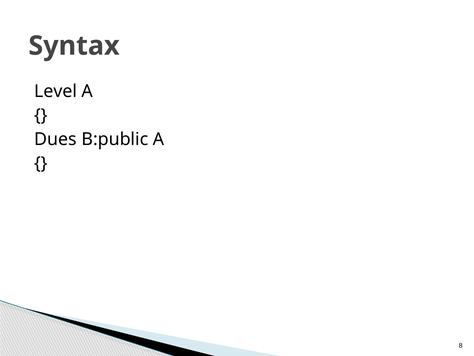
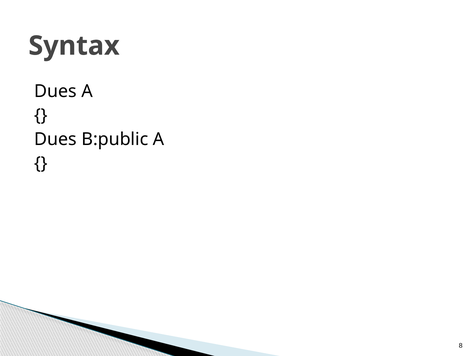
Level: Level -> Dues (55, 91)
